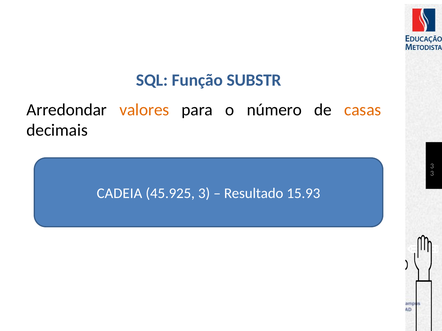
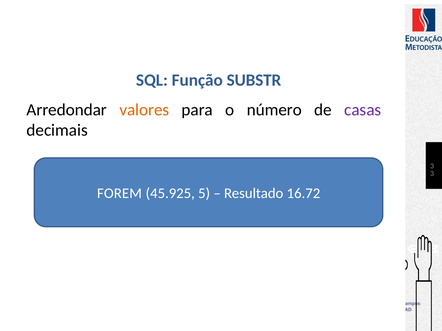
casas colour: orange -> purple (363, 110)
CADEIA: CADEIA -> FOREM (119, 194)
45.925 3: 3 -> 5 (204, 194)
15.93: 15.93 -> 16.72 (303, 194)
